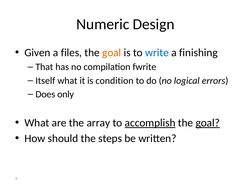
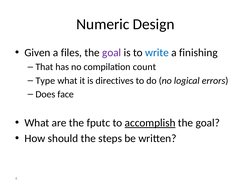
goal colour: orange -> purple (112, 53)
fwrite: fwrite -> count (144, 67)
Itself: Itself -> Type (45, 81)
condition: condition -> directives (115, 81)
only: only -> face (66, 94)
array: array -> fputc (98, 123)
goal underline: present -> none (208, 123)
